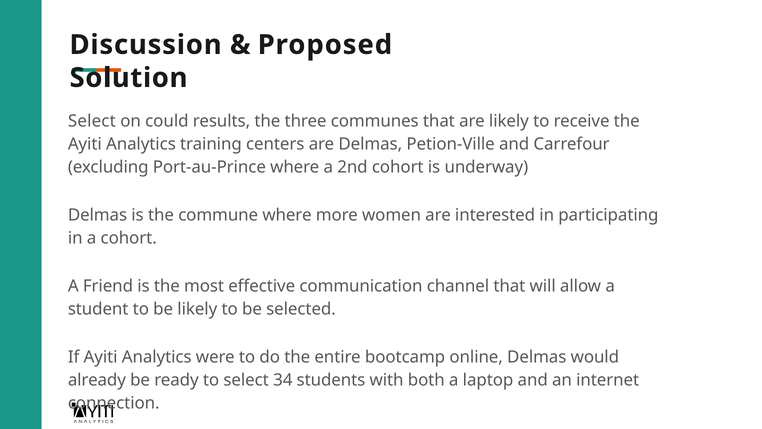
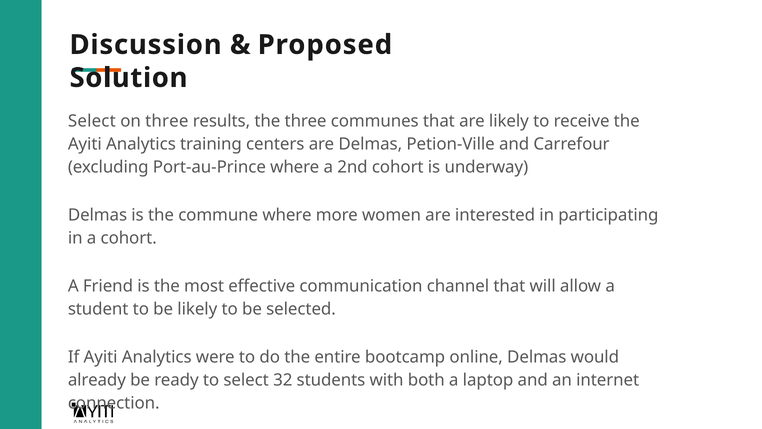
on could: could -> three (167, 121)
34: 34 -> 32 (283, 380)
